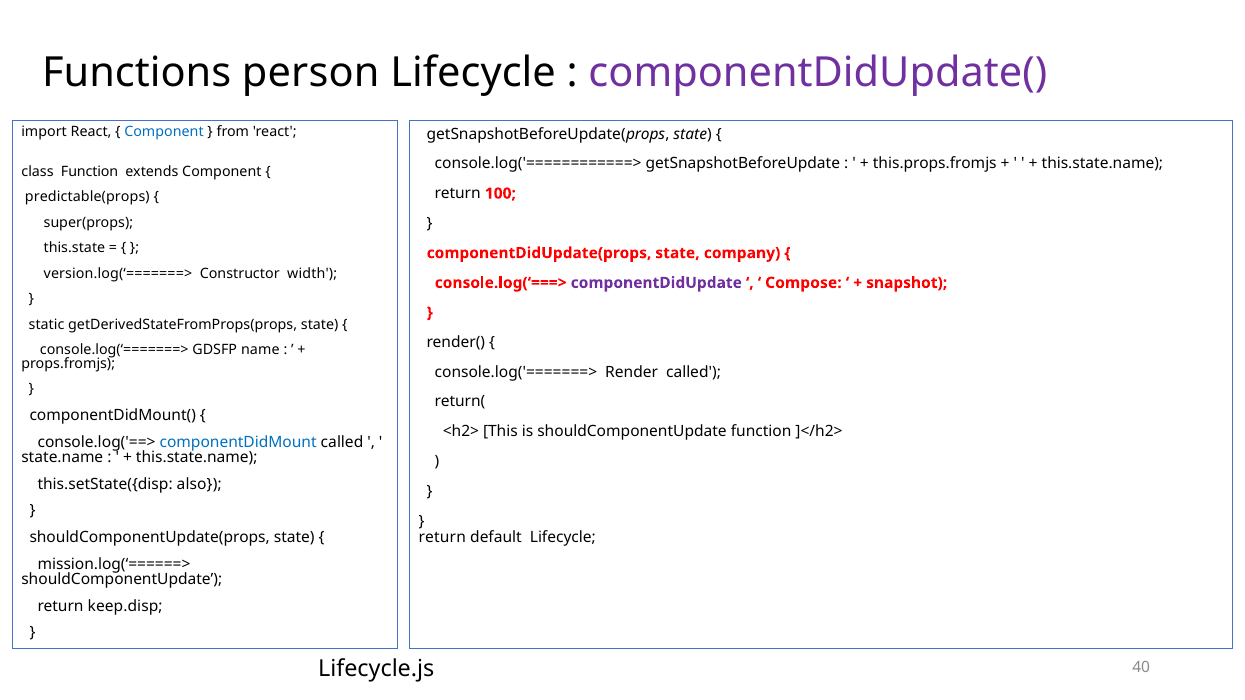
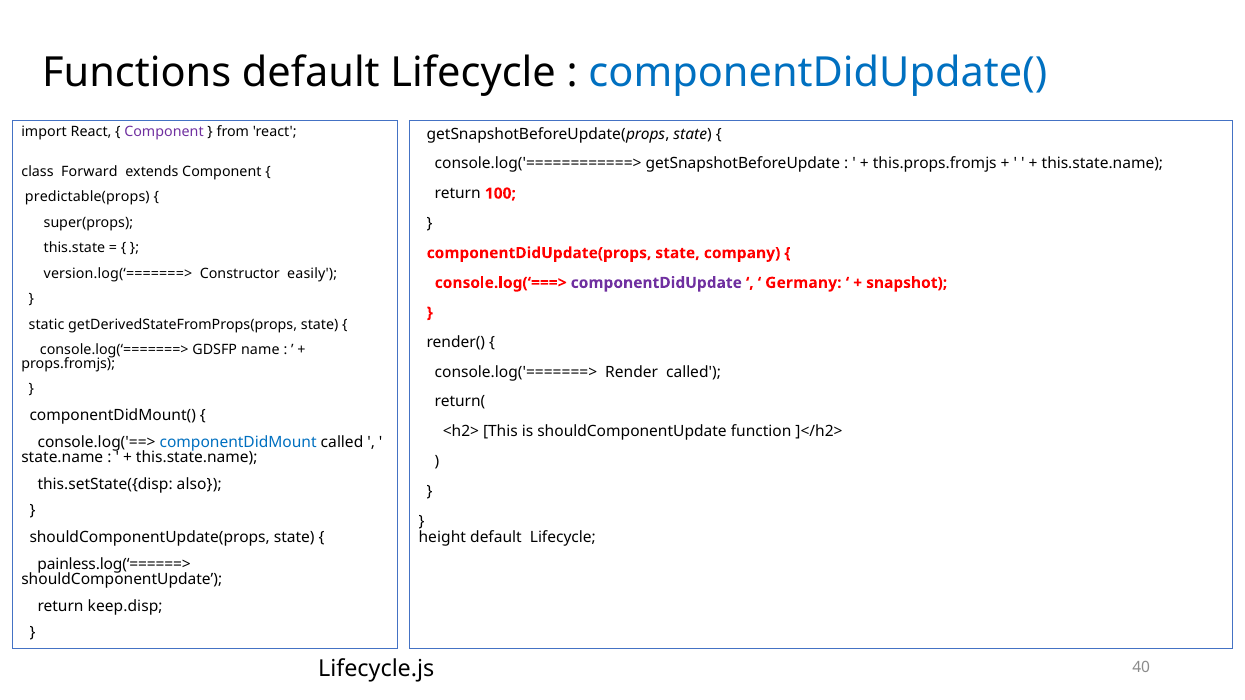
Functions person: person -> default (311, 73)
componentDidUpdate( colour: purple -> blue (818, 73)
Component colour: blue -> purple (164, 132)
class Function: Function -> Forward (89, 171)
width: width -> easily (312, 274)
Compose: Compose -> Germany (803, 283)
return: return -> height (442, 538)
mission.log(‘======>: mission.log(‘======> -> painless.log(‘======> (114, 564)
